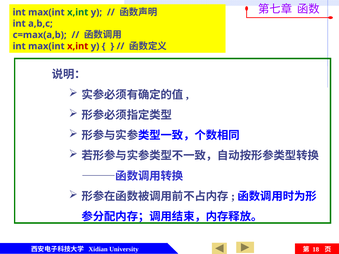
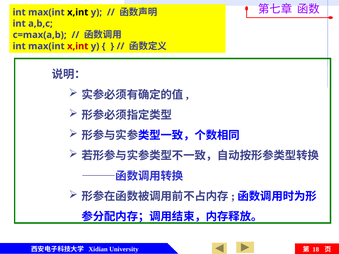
x,int colour: green -> black (78, 12)
